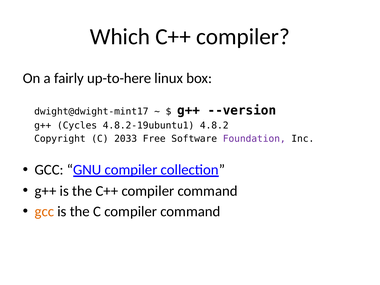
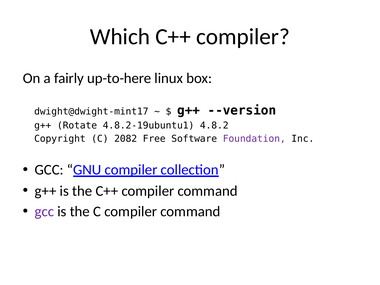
Cycles: Cycles -> Rotate (77, 125)
2033: 2033 -> 2082 (126, 139)
gcc colour: orange -> purple (44, 212)
